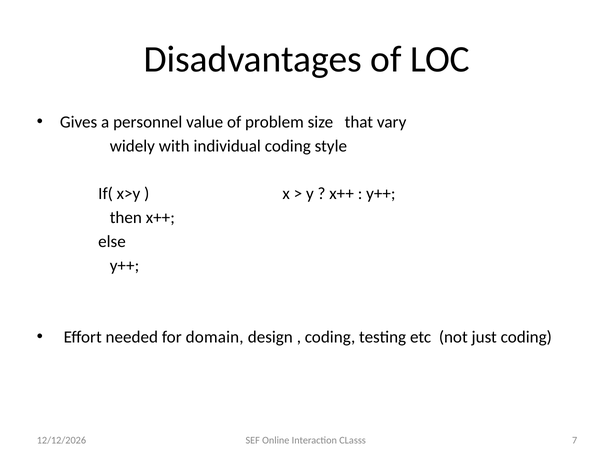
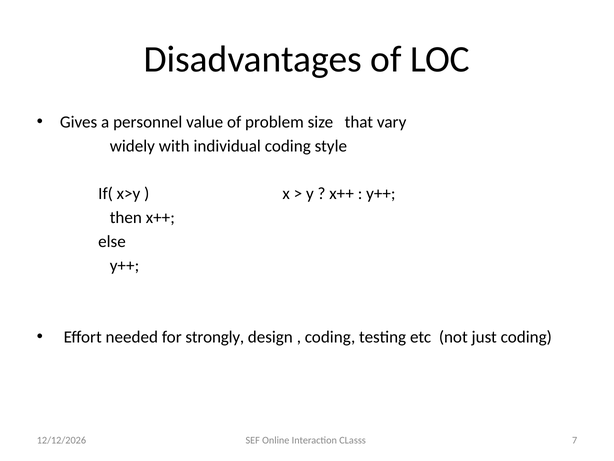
domain: domain -> strongly (215, 337)
